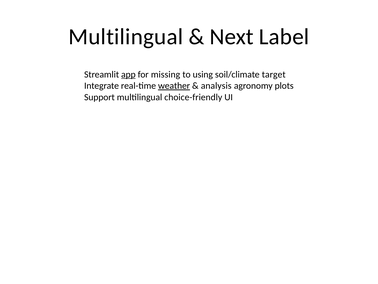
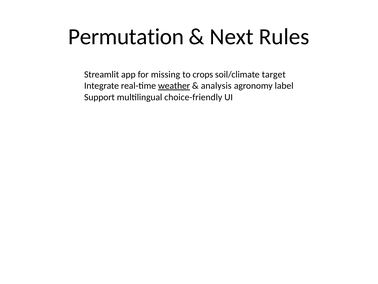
Multilingual: Multilingual -> Permutation (126, 37)
Label: Label -> Rules (284, 37)
app underline: present -> none (128, 74)
using: using -> crops (203, 74)
plots: plots -> label (284, 86)
